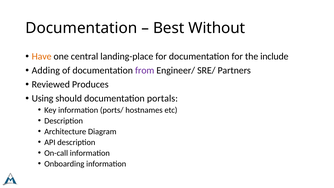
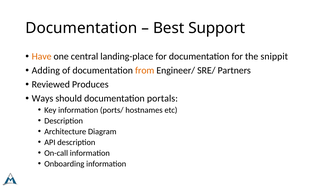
Without: Without -> Support (217, 28)
include: include -> snippit (274, 56)
from colour: purple -> orange (145, 70)
Using: Using -> Ways (43, 98)
